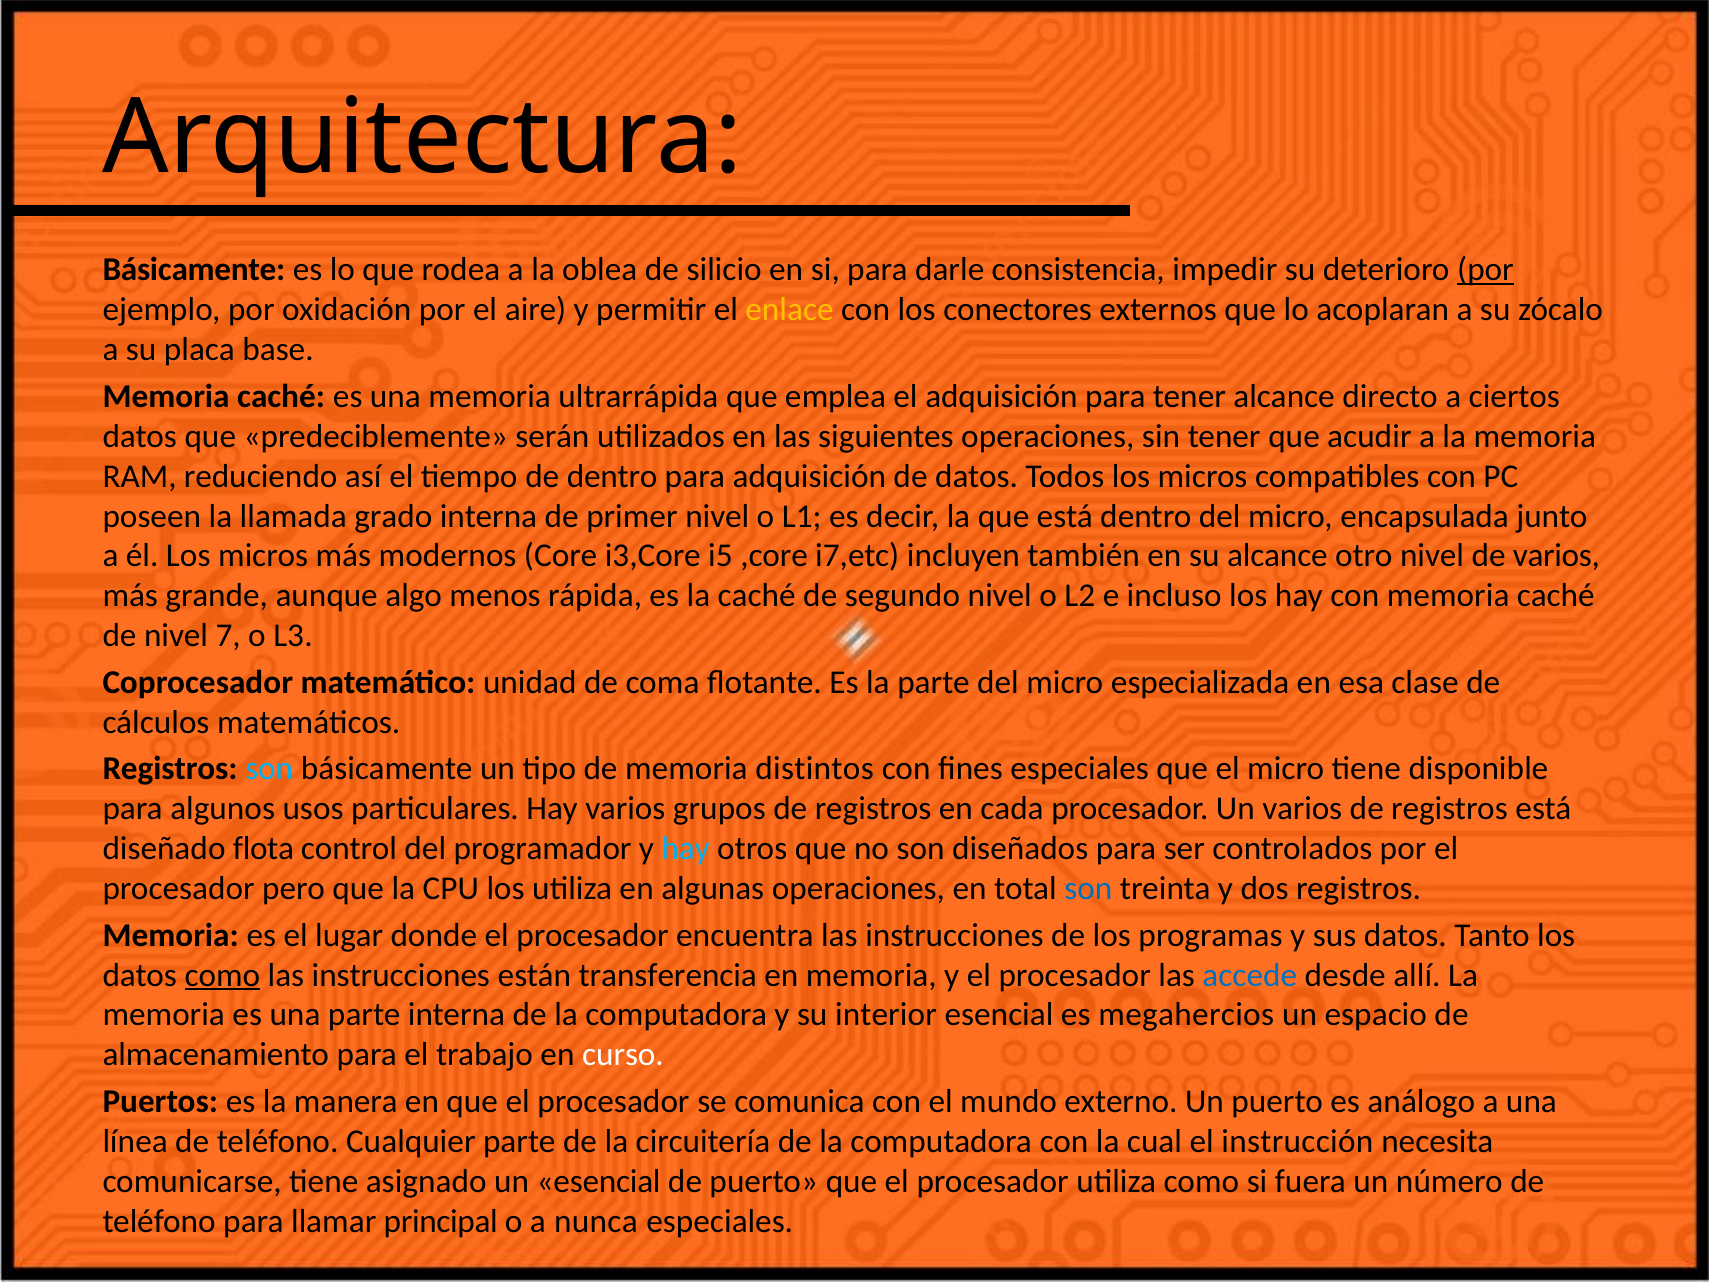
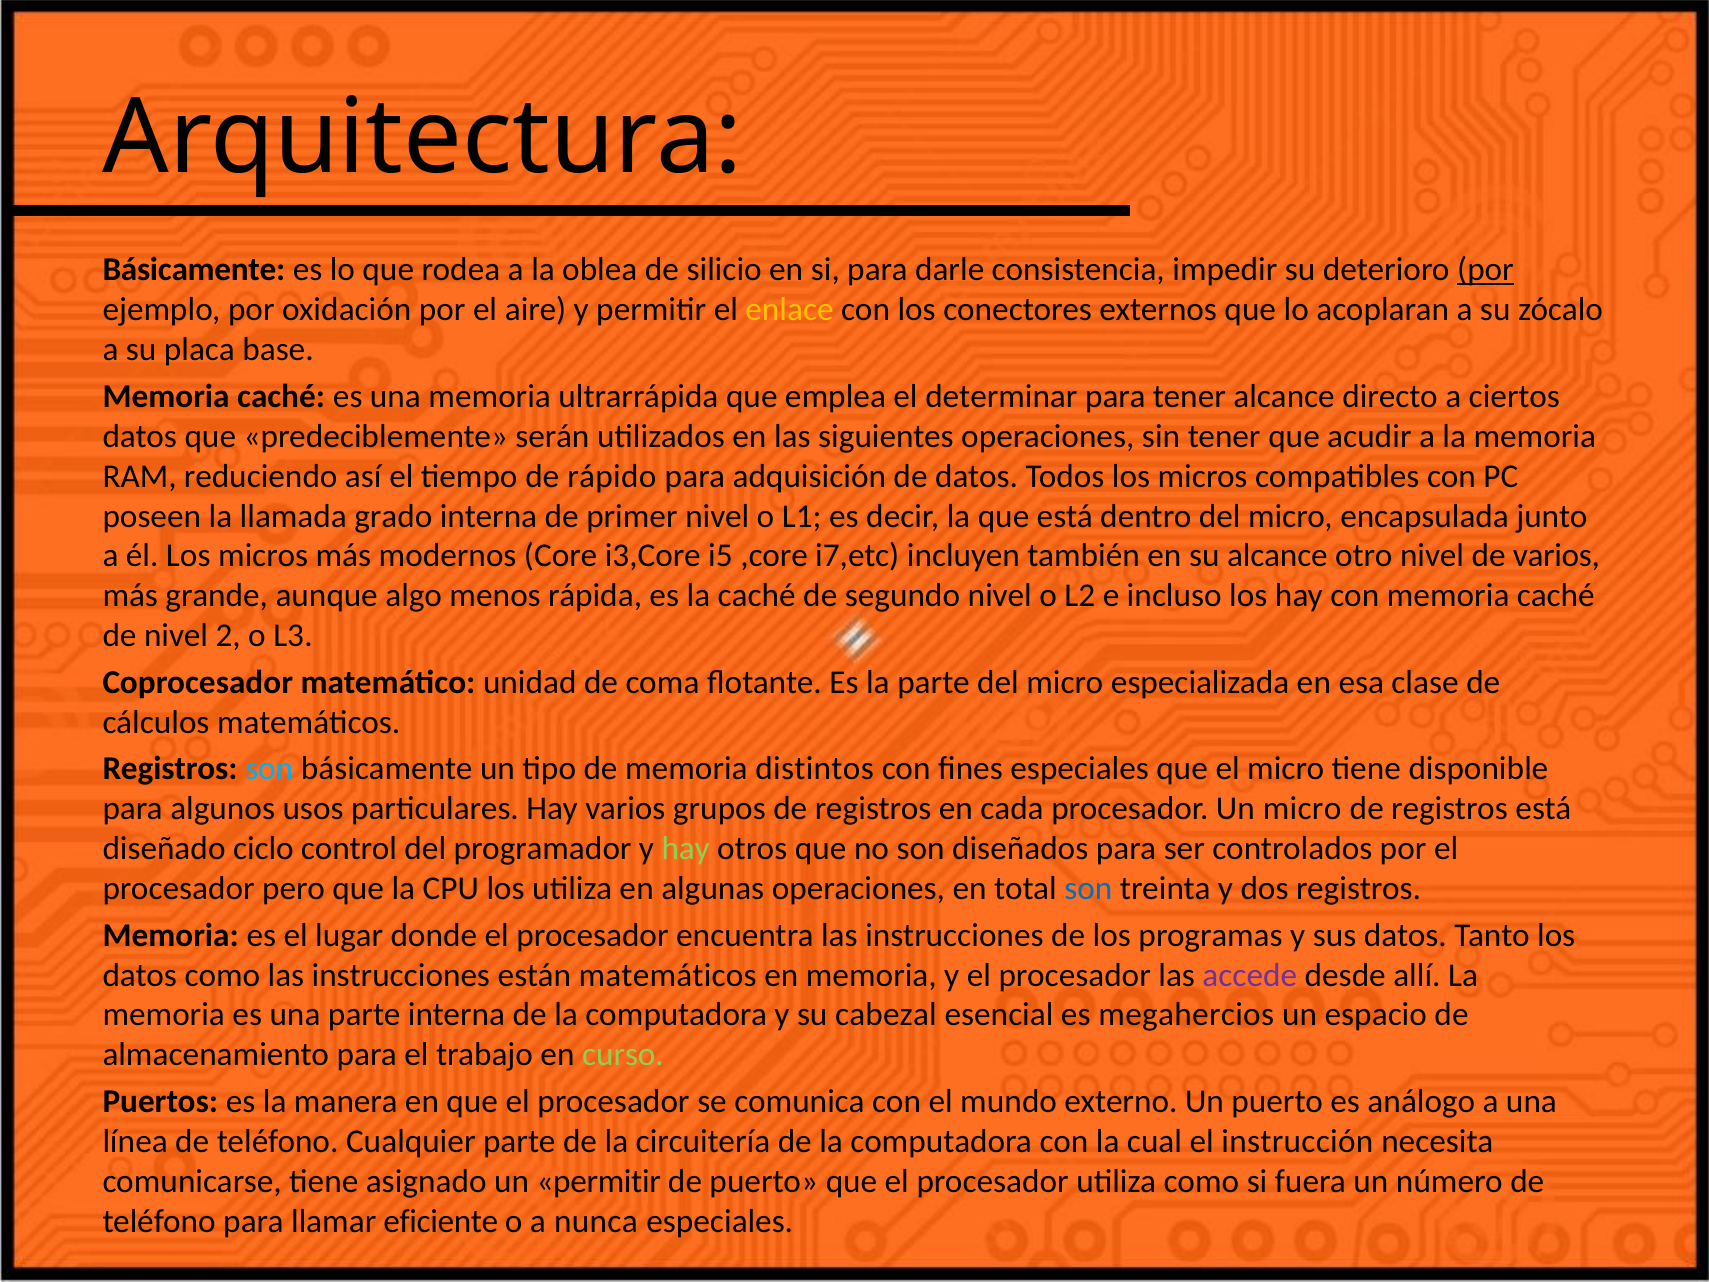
el adquisición: adquisición -> determinar (1001, 396)
de dentro: dentro -> rápido (612, 476)
7: 7 -> 2 (228, 636)
Un varios: varios -> micro (1302, 809)
flota: flota -> ciclo (263, 849)
hay colour: light blue -> light green (686, 849)
como underline: present -> none (222, 975)
están transferencia: transferencia -> matemáticos (668, 975)
accede colour: blue -> purple (1250, 975)
interior: interior -> cabezal (886, 1015)
curso colour: white -> light green (623, 1055)
un esencial: esencial -> permitir (599, 1181)
principal: principal -> eficiente (441, 1221)
